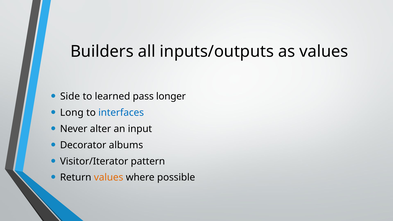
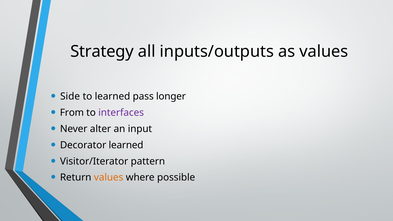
Builders: Builders -> Strategy (102, 51)
Long: Long -> From (72, 113)
interfaces colour: blue -> purple (121, 113)
Decorator albums: albums -> learned (126, 145)
